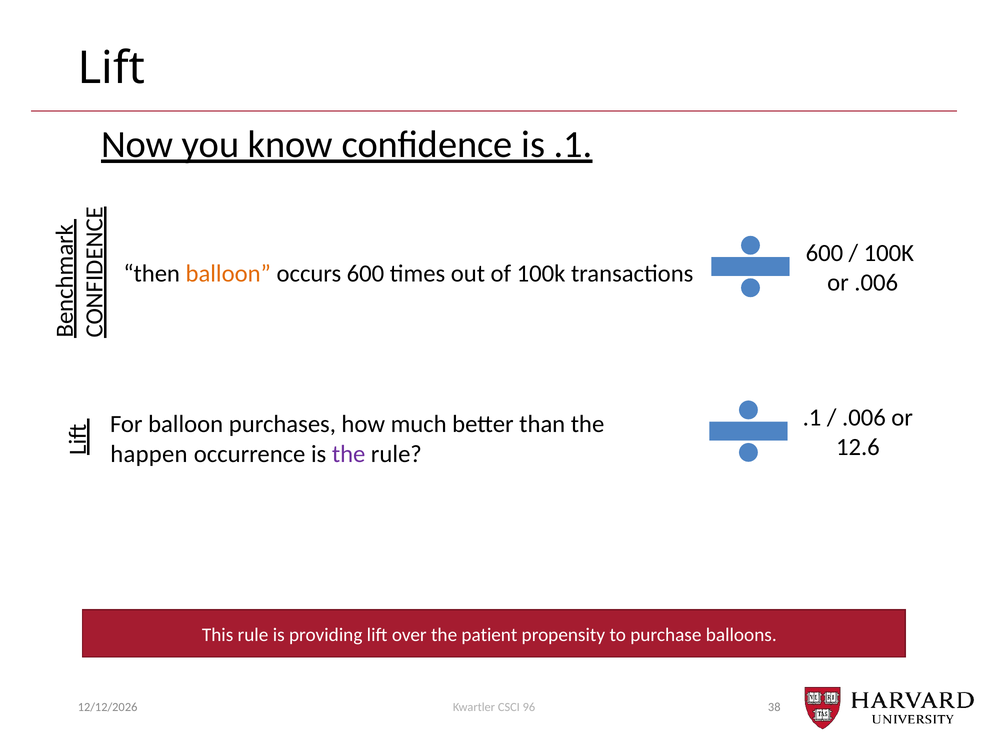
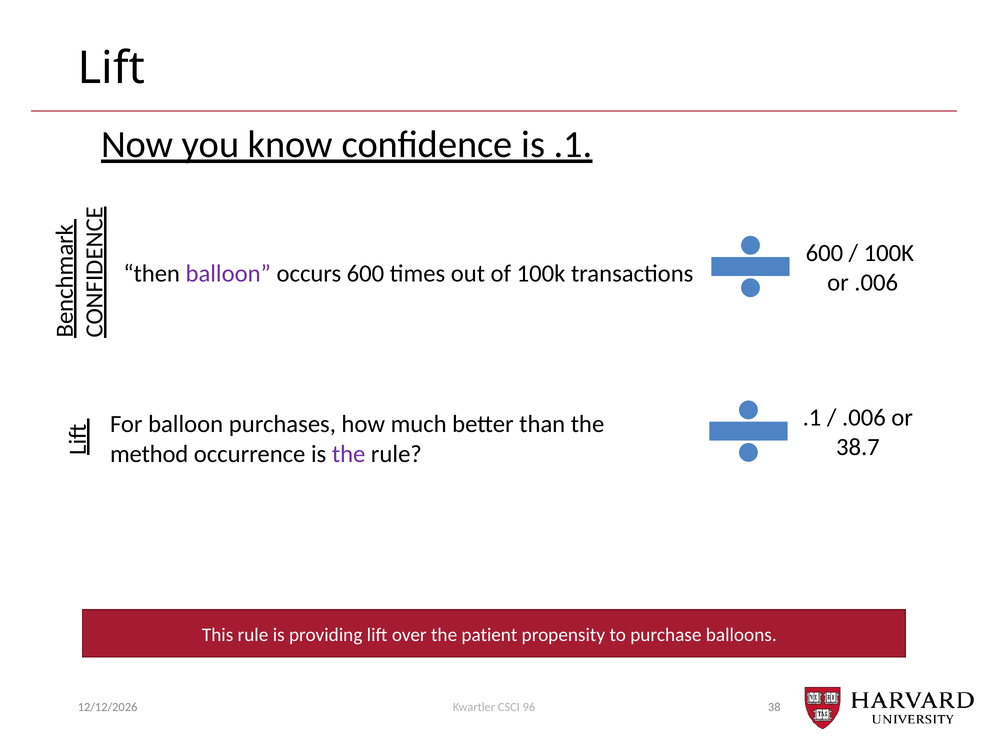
balloon colour: orange -> purple (228, 274)
12.6: 12.6 -> 38.7 (858, 447)
happen: happen -> method (149, 454)
